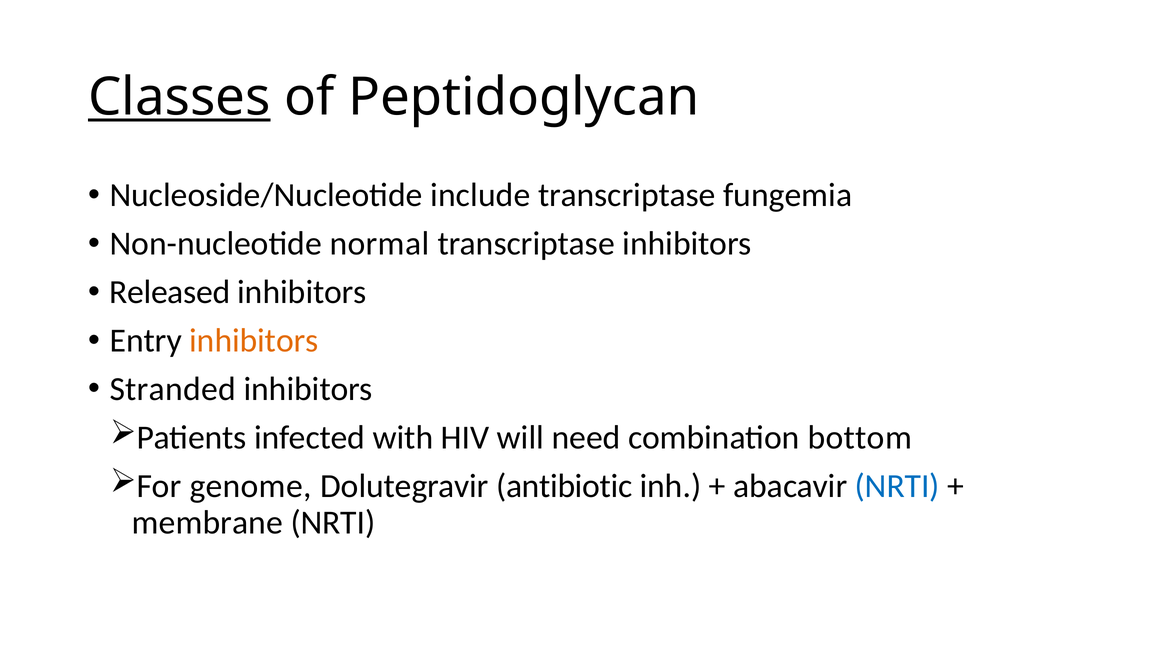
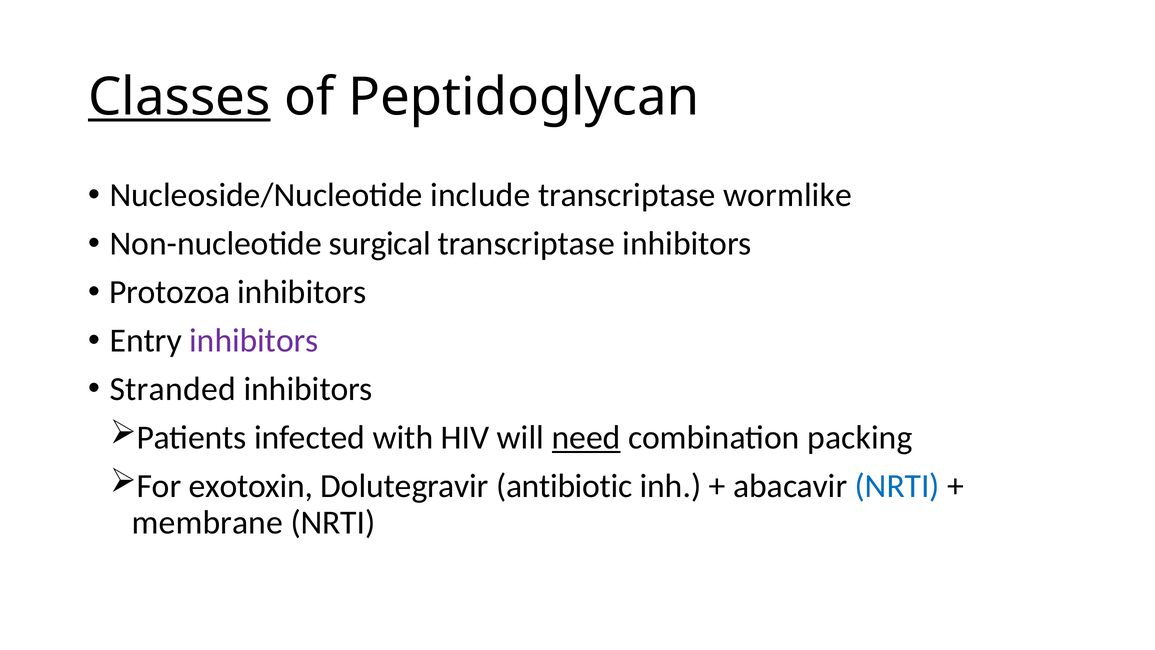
fungemia: fungemia -> wormlike (788, 195)
normal: normal -> surgical (380, 244)
Released: Released -> Protozoa (170, 292)
inhibitors colour: orange -> purple (254, 341)
need underline: none -> present (586, 437)
bottom: bottom -> packing (860, 437)
genome: genome -> exotoxin (251, 486)
